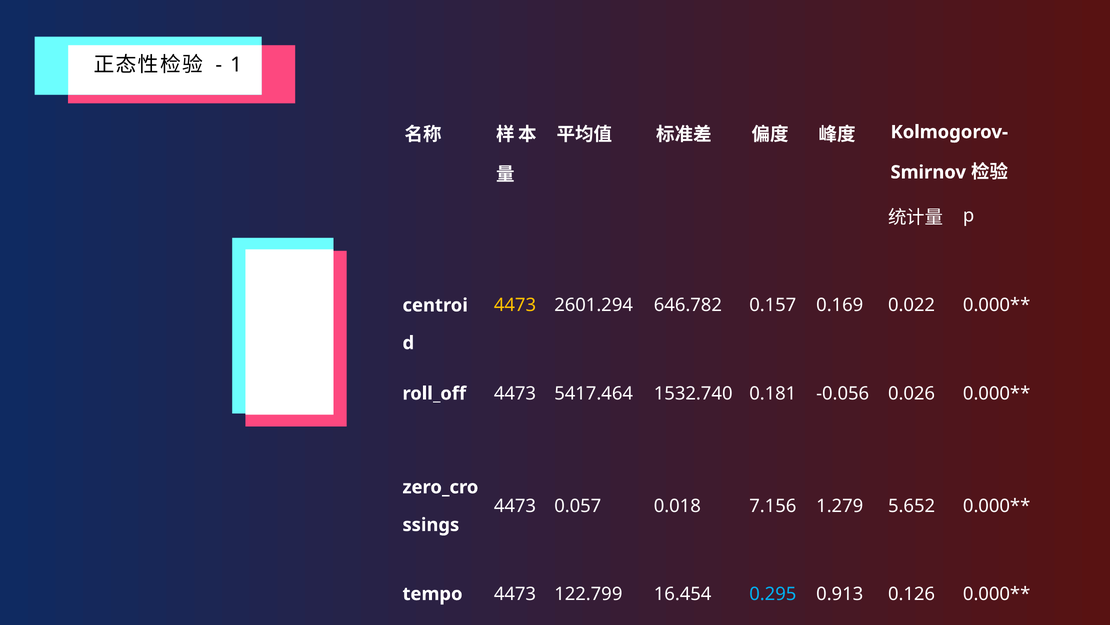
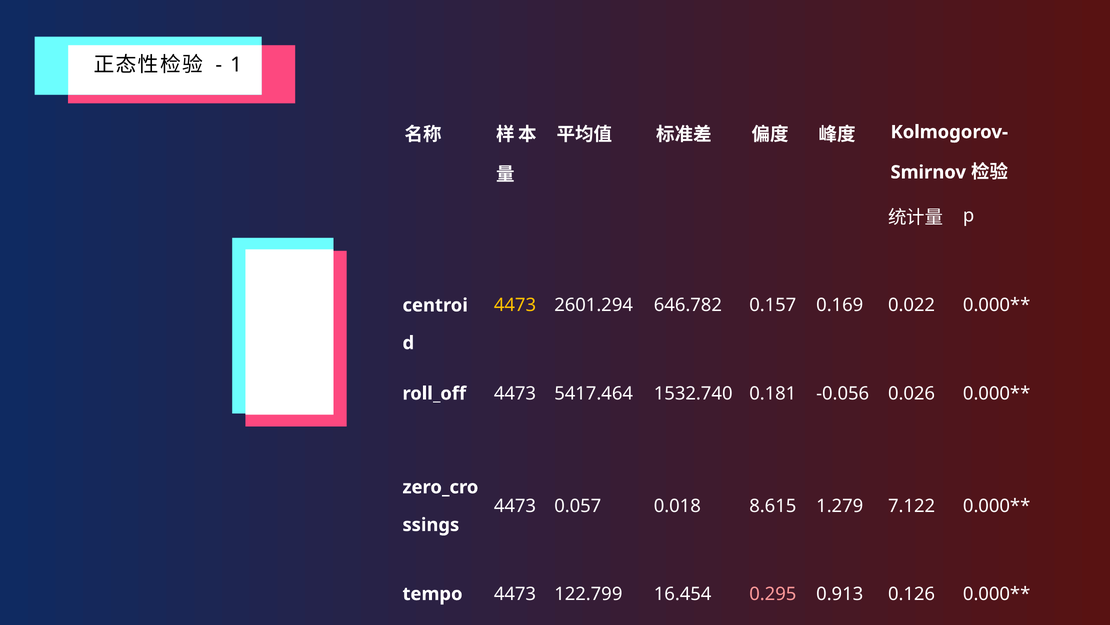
7.156: 7.156 -> 8.615 (773, 506)
5.652: 5.652 -> 7.122 (912, 506)
0.295 colour: light blue -> pink (773, 593)
